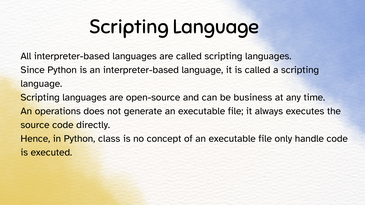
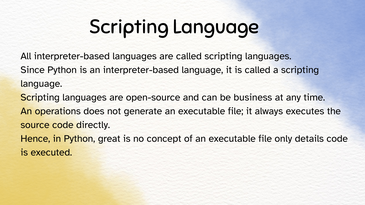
class: class -> great (109, 139)
handle: handle -> details (309, 139)
